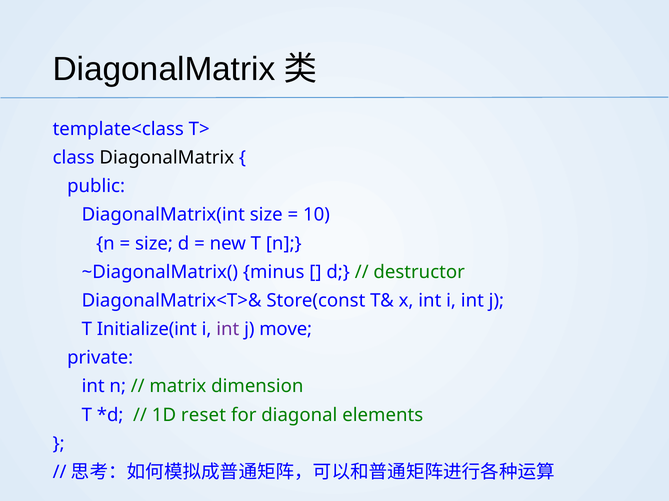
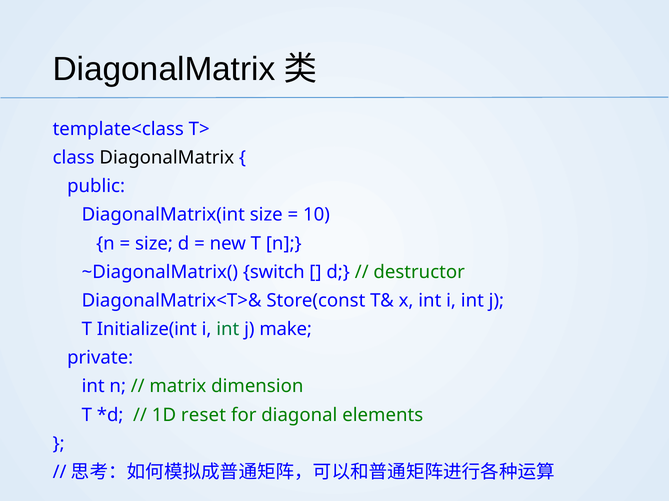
minus: minus -> switch (274, 272)
int colour: purple -> green (228, 330)
move: move -> make (286, 330)
